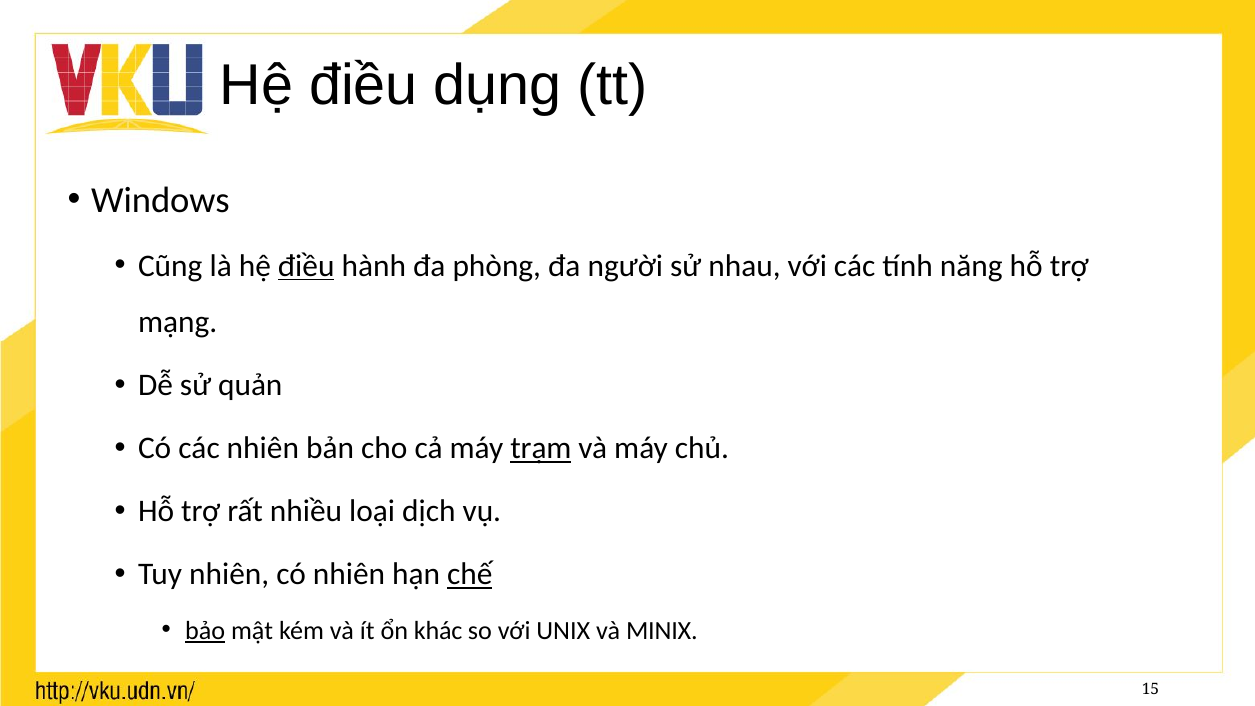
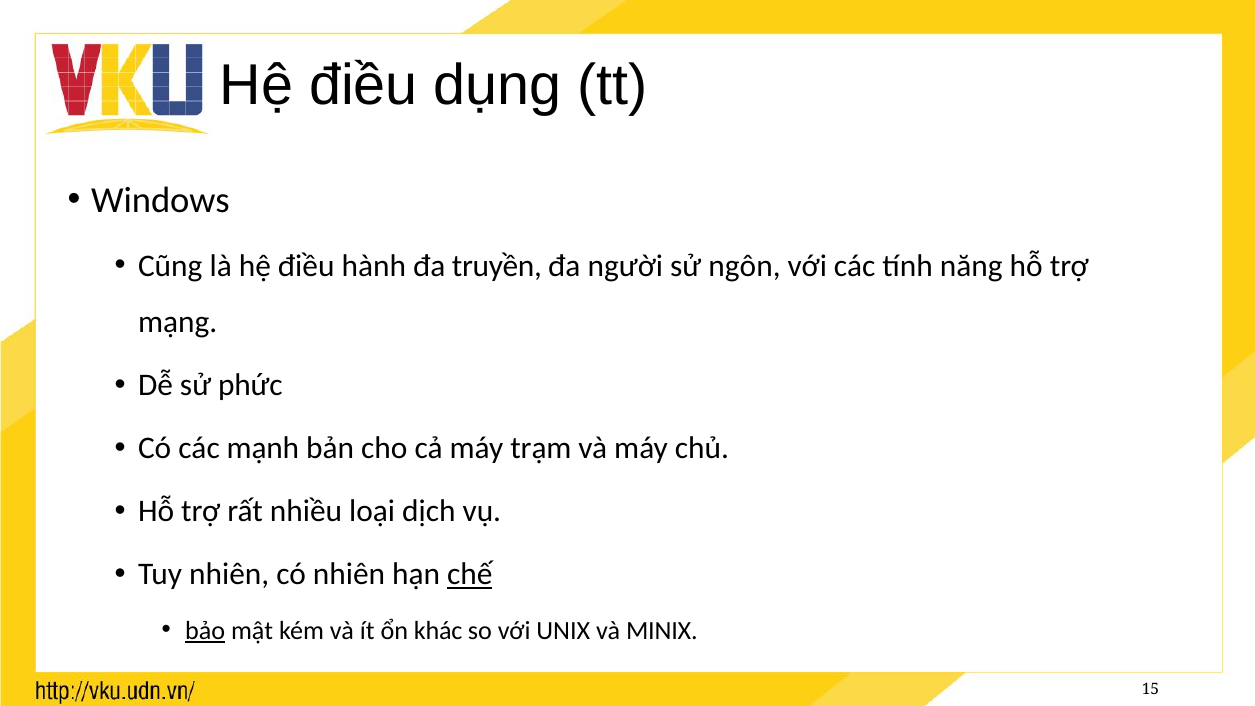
điều underline: present -> none (306, 266)
phòng: phòng -> truyền (497, 266)
nhau: nhau -> ngôn (744, 266)
quản: quản -> phức (250, 385)
các nhiên: nhiên -> mạnh (263, 448)
trạm underline: present -> none (541, 448)
